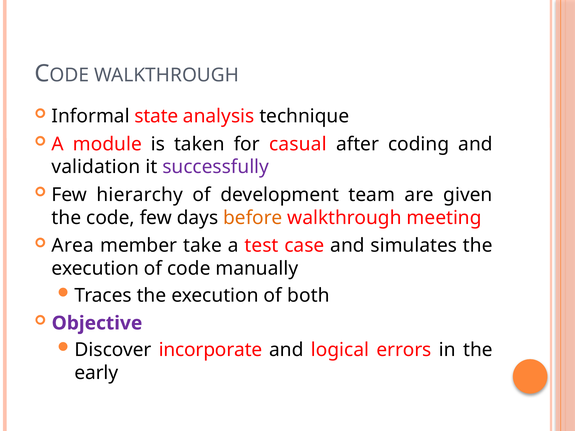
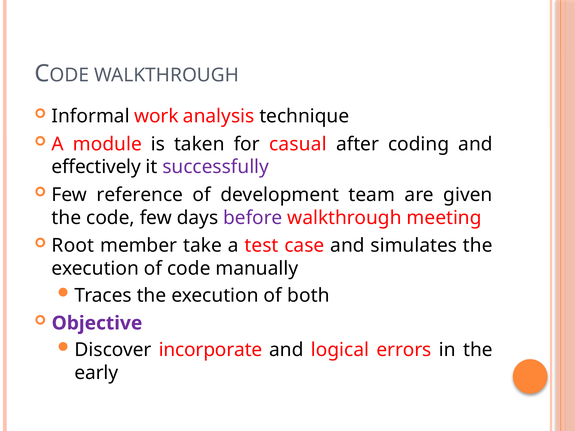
state: state -> work (156, 116)
validation: validation -> effectively (96, 167)
hierarchy: hierarchy -> reference (140, 195)
before colour: orange -> purple (253, 218)
Area: Area -> Root (73, 246)
